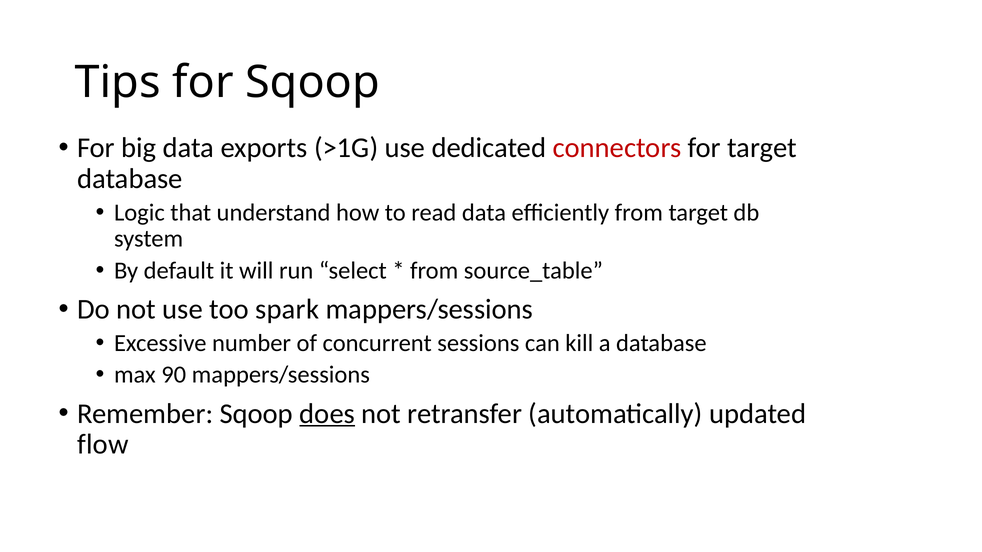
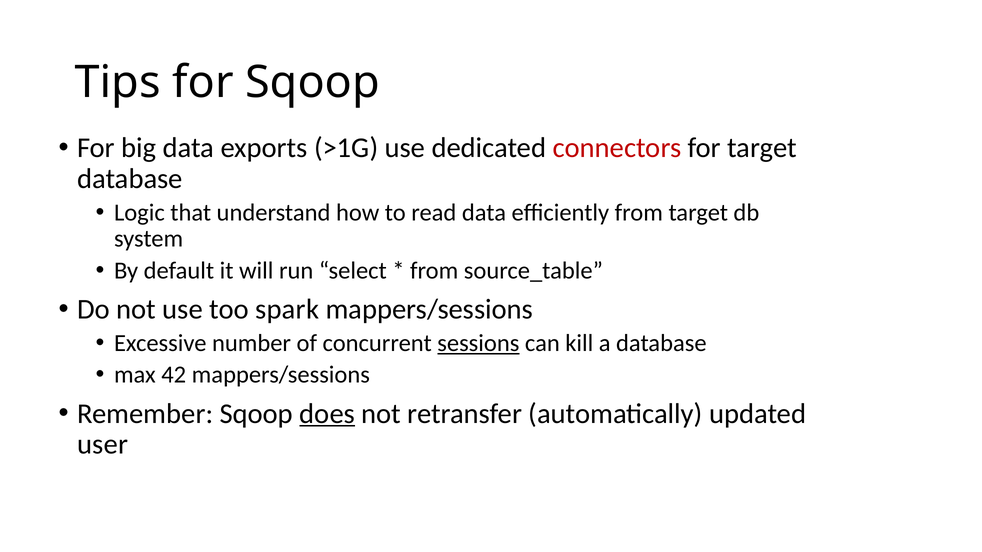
sessions underline: none -> present (478, 343)
90: 90 -> 42 (174, 375)
flow: flow -> user (103, 445)
